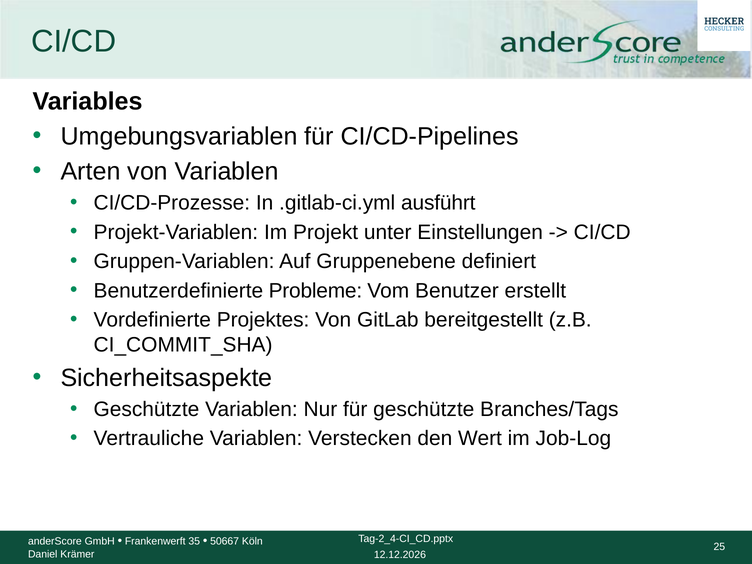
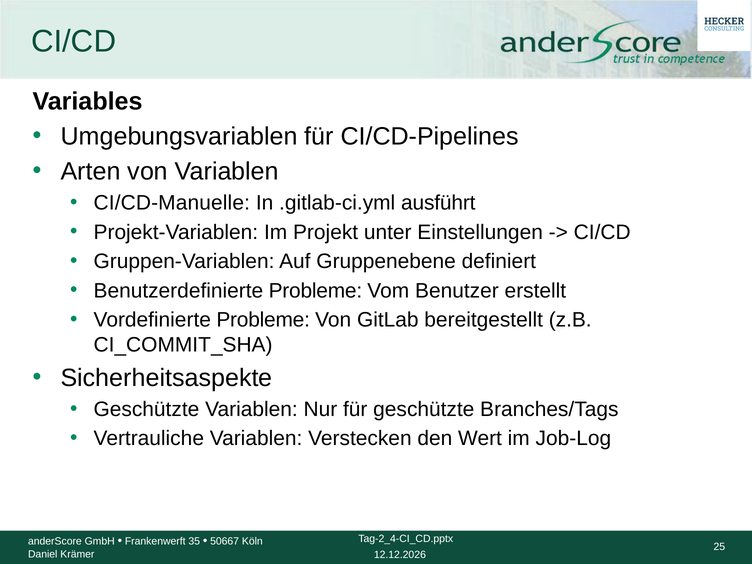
CI/CD-Prozesse: CI/CD-Prozesse -> CI/CD-Manuelle (172, 203)
Vordefinierte Projektes: Projektes -> Probleme (263, 320)
